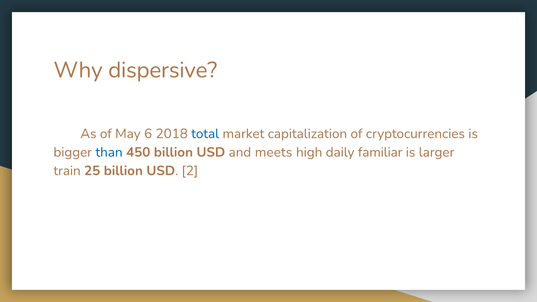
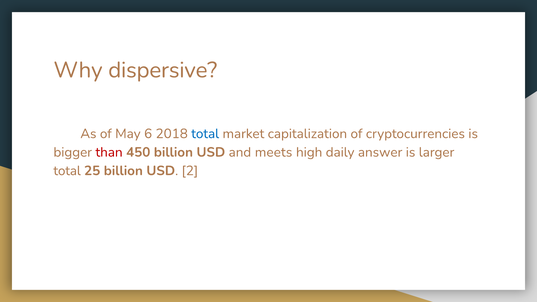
than colour: blue -> red (109, 152)
familiar: familiar -> answer (380, 152)
train: train -> total (67, 171)
